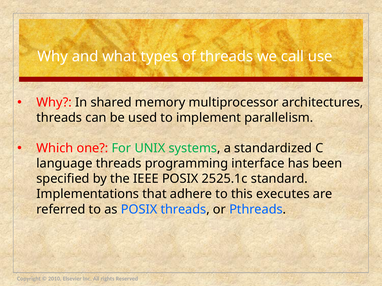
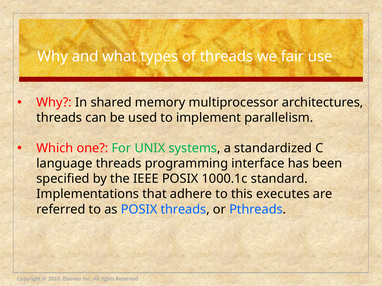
call: call -> fair (293, 57)
2525.1c: 2525.1c -> 1000.1c (225, 179)
